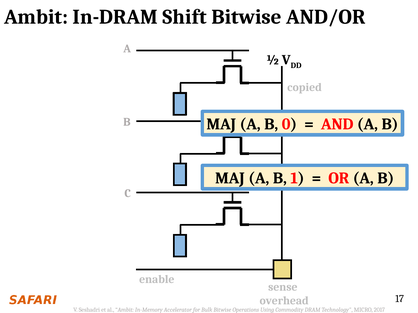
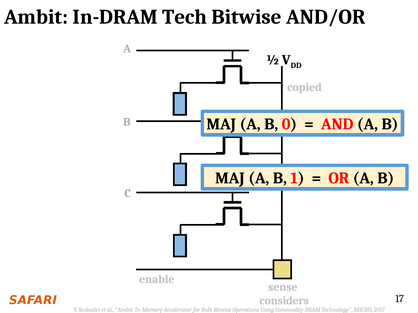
Shift: Shift -> Tech (185, 17)
overhead: overhead -> considers (284, 301)
